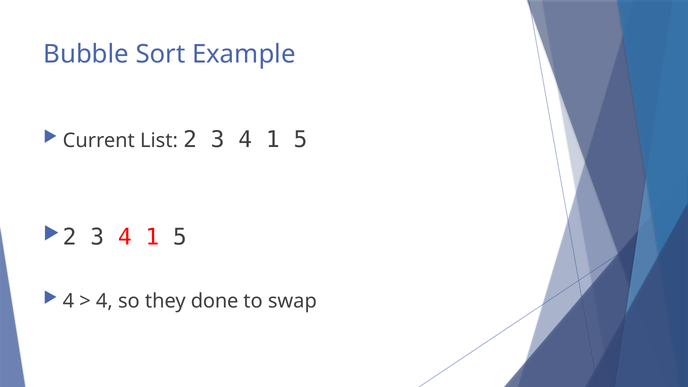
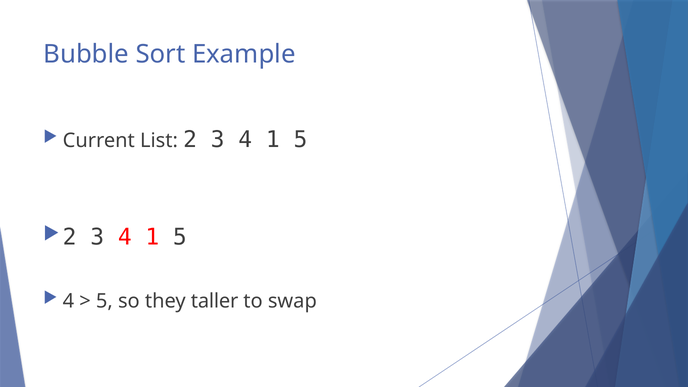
4: 4 -> 5 (104, 301)
done: done -> taller (215, 301)
